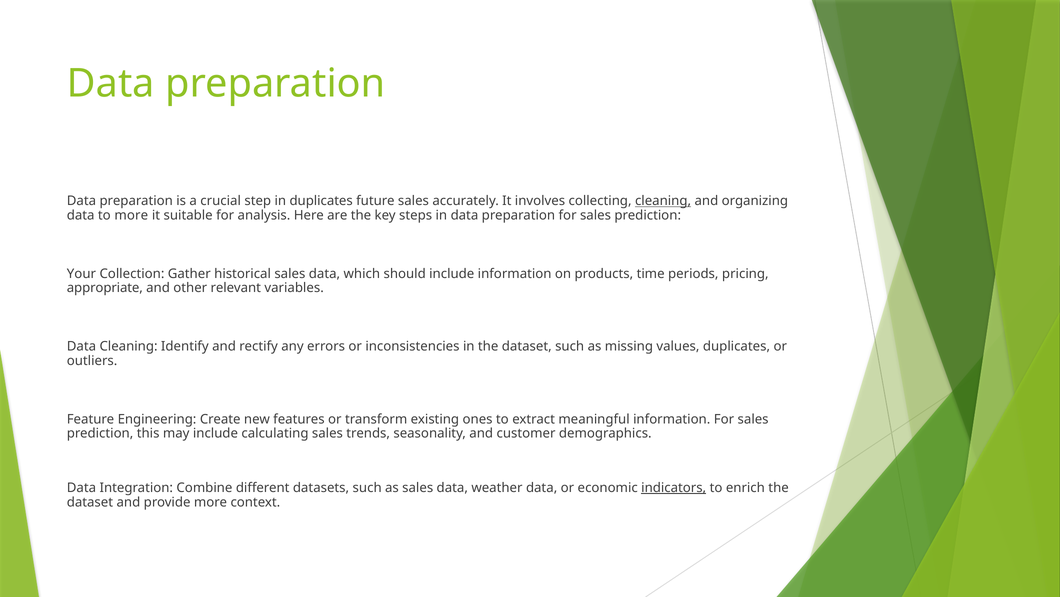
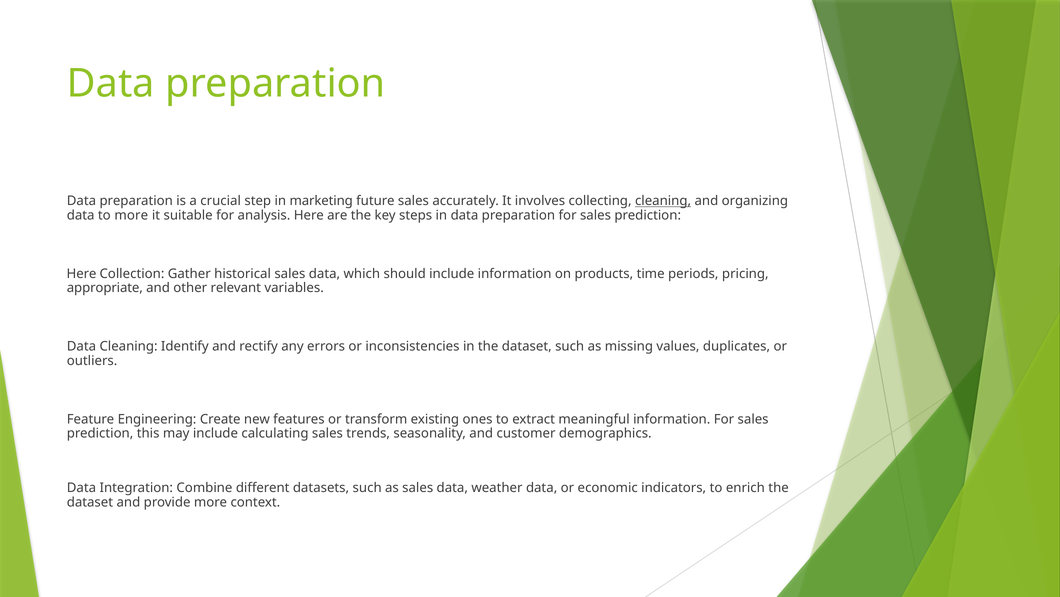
in duplicates: duplicates -> marketing (321, 201)
Your: Your -> Here (82, 273)
indicators underline: present -> none (674, 487)
